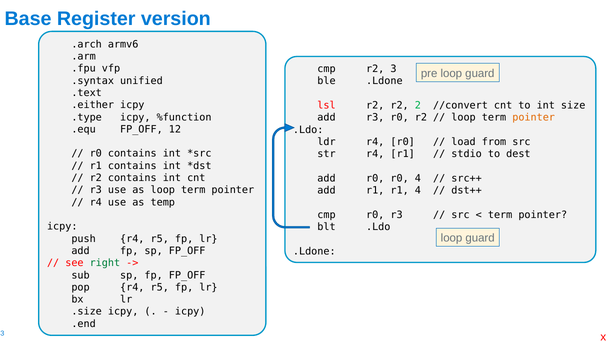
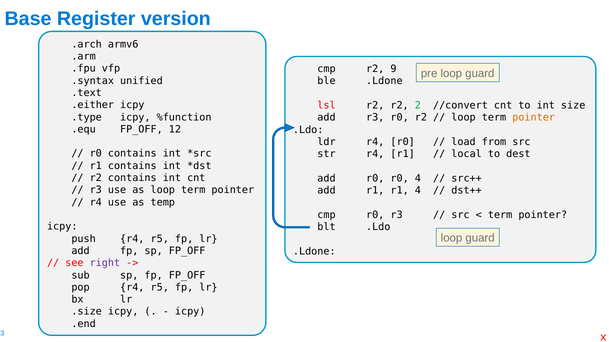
3: 3 -> 9 (393, 69)
stdio: stdio -> local (467, 154)
right colour: green -> purple (105, 263)
